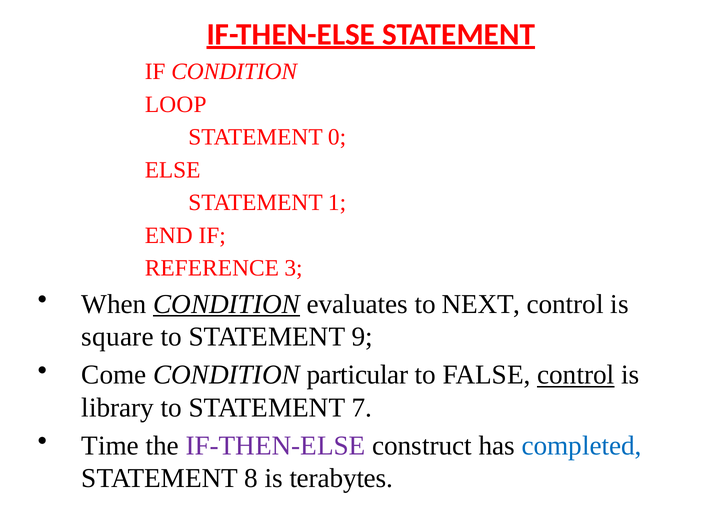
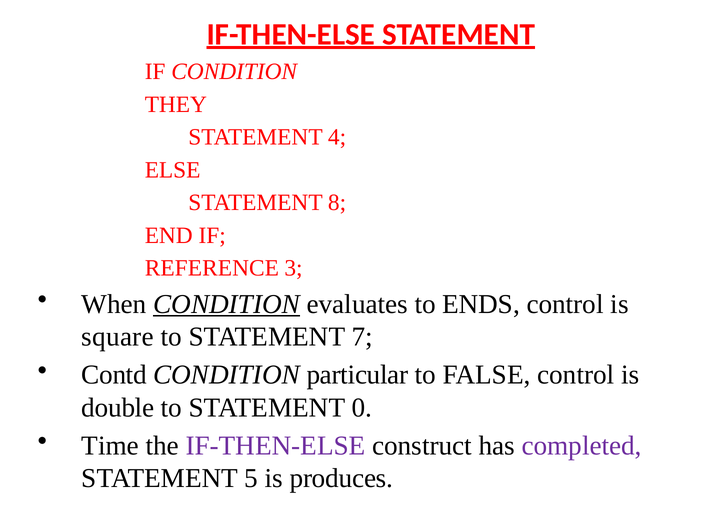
LOOP: LOOP -> THEY (176, 104)
0: 0 -> 4 (337, 137)
1: 1 -> 8 (337, 203)
NEXT: NEXT -> ENDS (481, 304)
9: 9 -> 7 (362, 337)
Come: Come -> Contd (114, 375)
control underline: present -> none (576, 375)
library: library -> double (118, 407)
7: 7 -> 0 (362, 407)
completed colour: blue -> purple (582, 446)
8: 8 -> 5 (251, 478)
terabytes: terabytes -> produces (341, 478)
